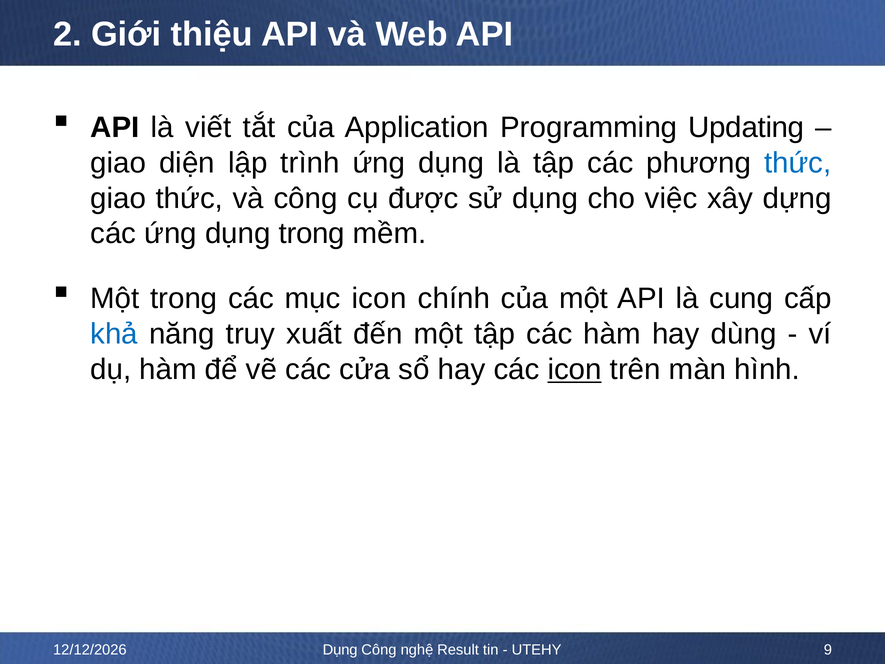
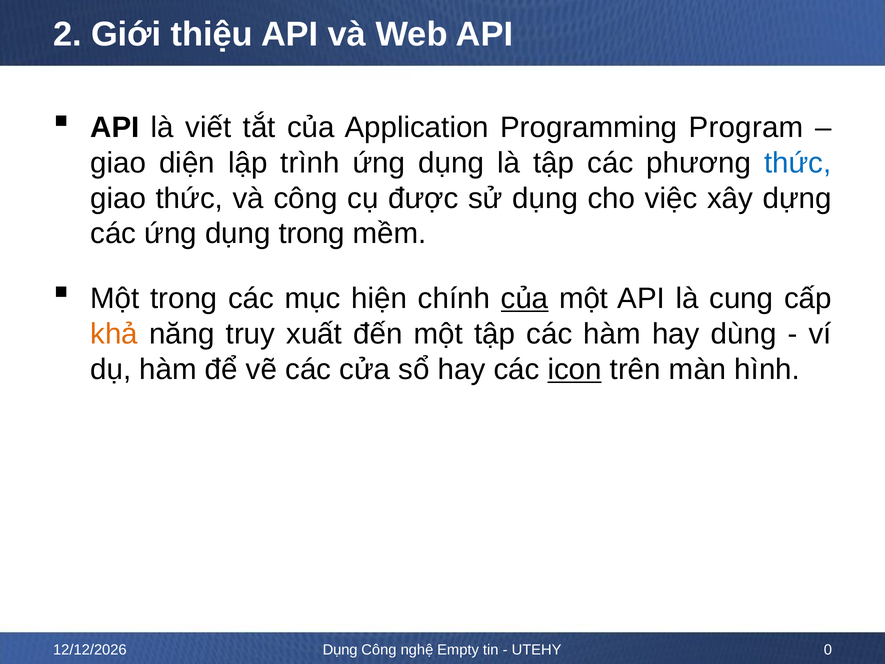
Updating: Updating -> Program (746, 127)
mục icon: icon -> hiện (379, 299)
của underline: none -> present (525, 299)
khả colour: blue -> orange (114, 334)
Result: Result -> Empty (458, 650)
9: 9 -> 0 (828, 650)
